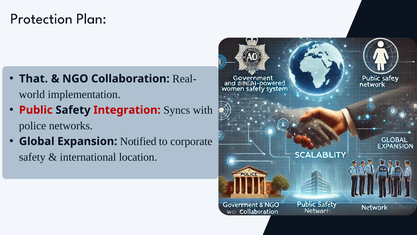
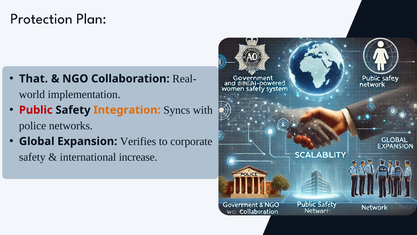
Integration colour: red -> orange (127, 110)
Notified: Notified -> Verifies (138, 141)
location: location -> increase (138, 157)
